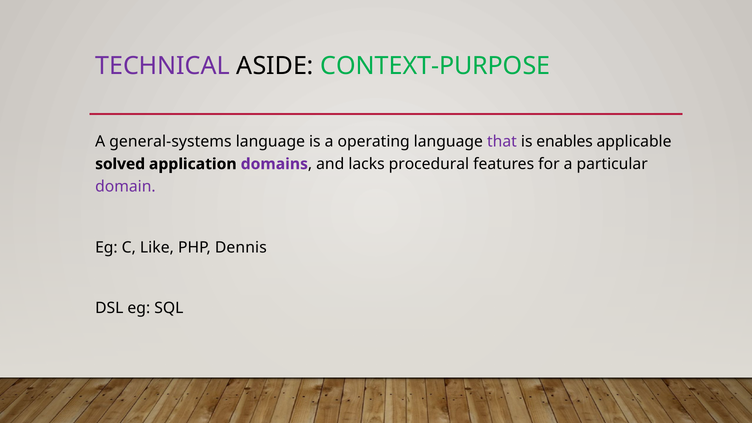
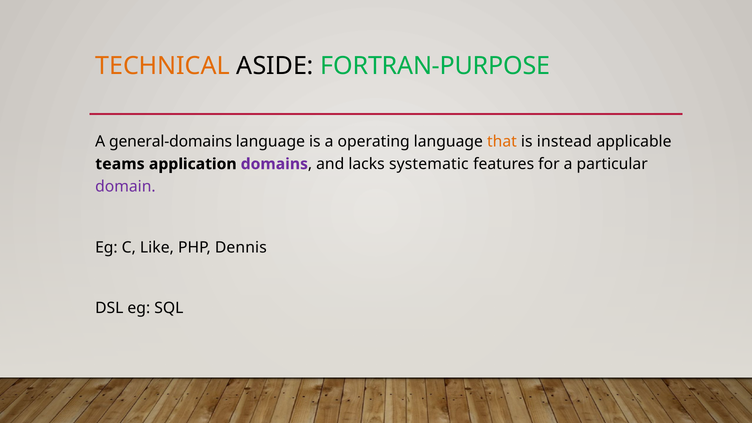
TECHNICAL colour: purple -> orange (163, 66)
CONTEXT-PURPOSE: CONTEXT-PURPOSE -> FORTRAN-PURPOSE (435, 66)
general-systems: general-systems -> general-domains (171, 141)
that colour: purple -> orange (502, 141)
enables: enables -> instead (564, 141)
solved: solved -> teams (120, 164)
procedural: procedural -> systematic (429, 164)
